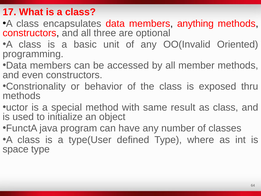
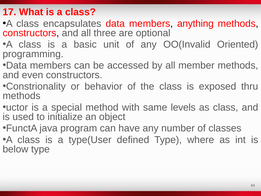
result: result -> levels (183, 107)
space: space -> below (15, 149)
